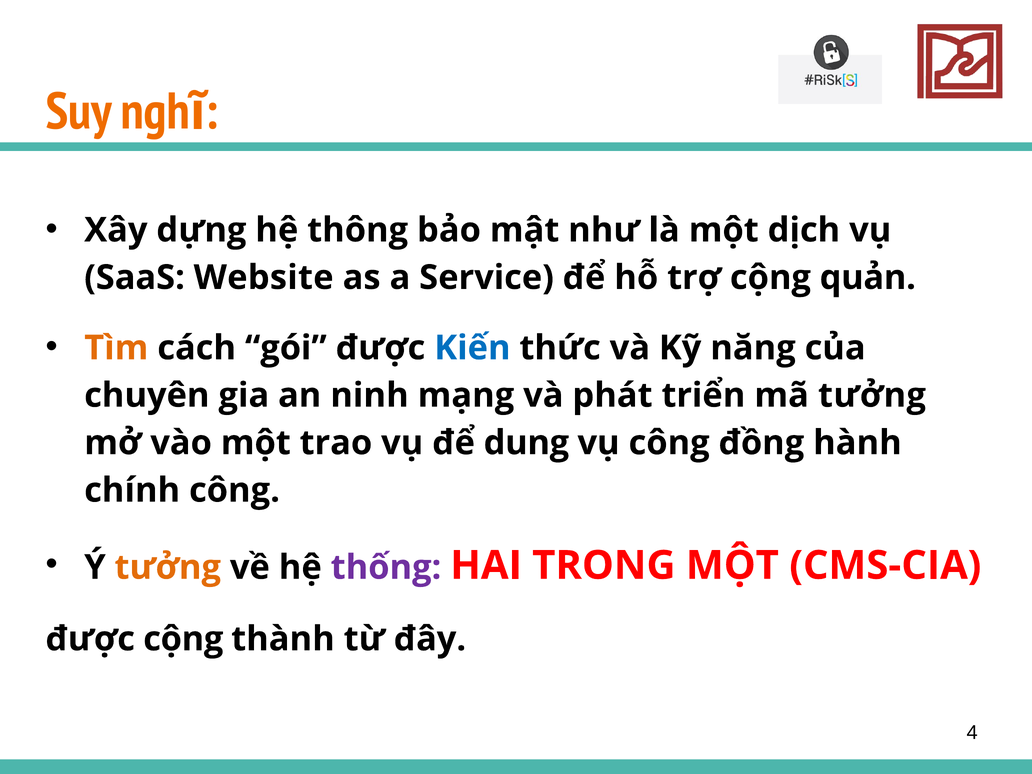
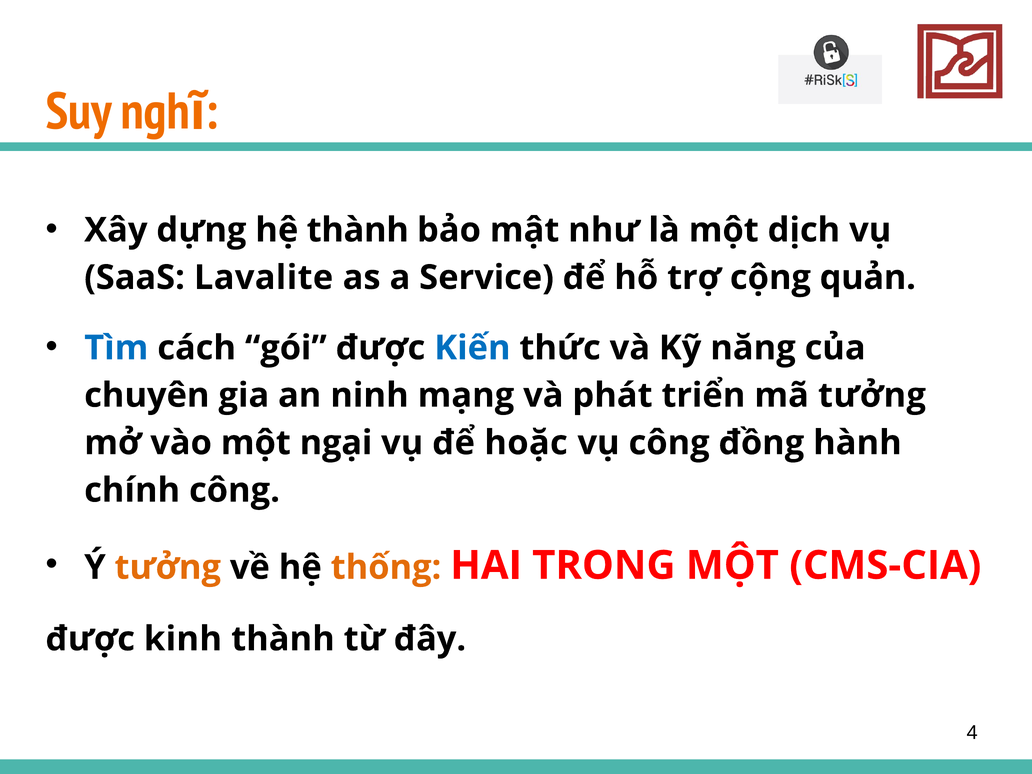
hệ thông: thông -> thành (358, 230)
Website: Website -> Lavalite (264, 278)
Tìm colour: orange -> blue (116, 348)
trao: trao -> ngại (336, 443)
dung: dung -> hoặc (526, 443)
thống colour: purple -> orange (386, 567)
được cộng: cộng -> kinh (183, 639)
